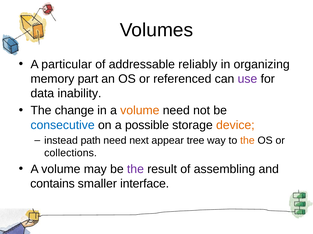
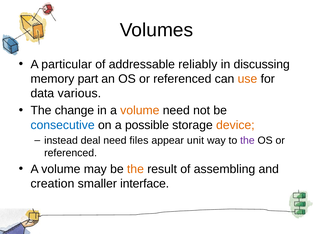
organizing: organizing -> discussing (262, 64)
use colour: purple -> orange (247, 79)
inability: inability -> various (79, 94)
path: path -> deal (91, 141)
next: next -> files (139, 141)
tree: tree -> unit (195, 141)
the colour: orange -> purple (247, 141)
collections: collections -> referenced (71, 153)
the colour: purple -> orange (135, 170)
contains: contains -> creation (52, 184)
